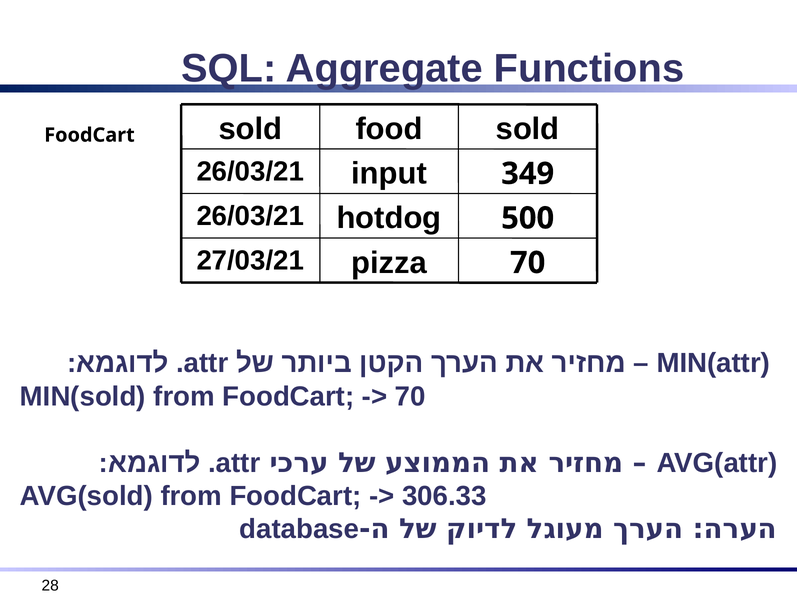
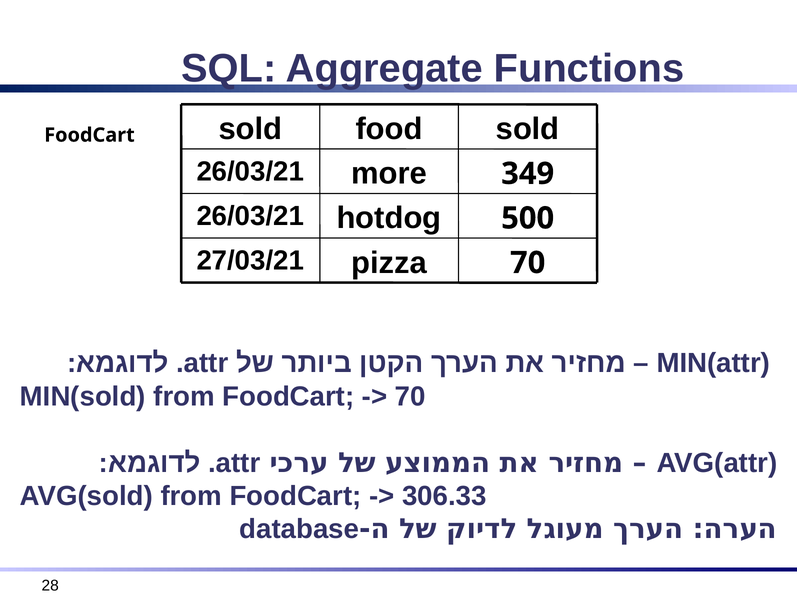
input: input -> more (389, 174)
